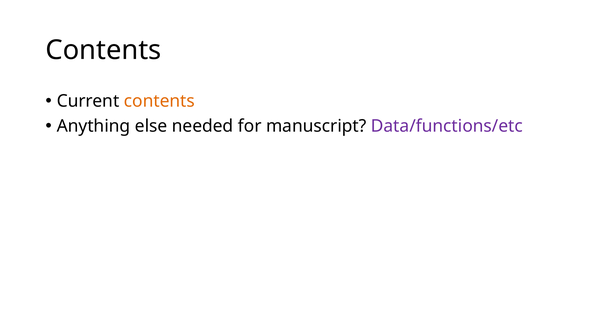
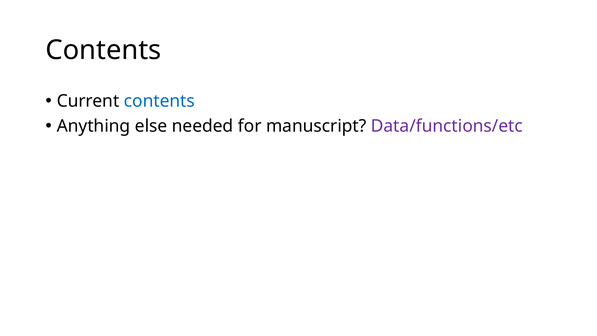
contents colour: orange -> blue (159, 101)
